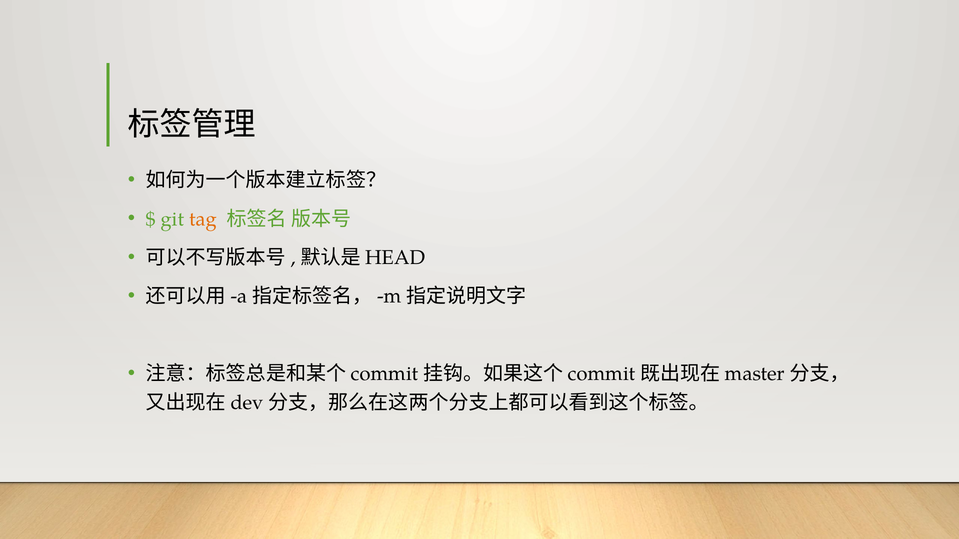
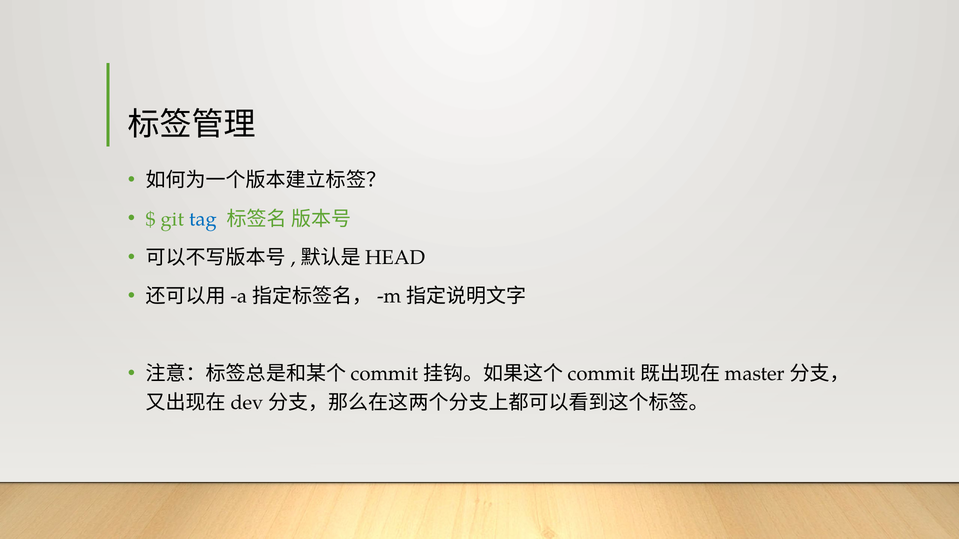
tag colour: orange -> blue (203, 219)
